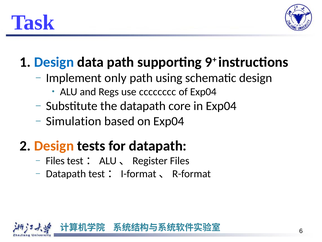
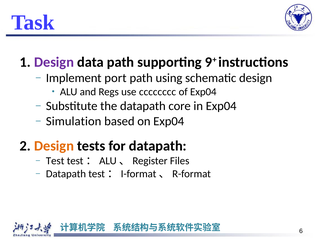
Design colour: blue -> purple (54, 62)
only: only -> port (115, 78)
Files: Files -> Test (55, 160)
